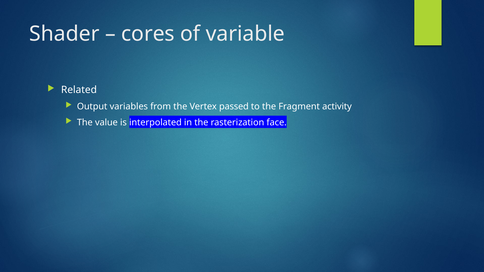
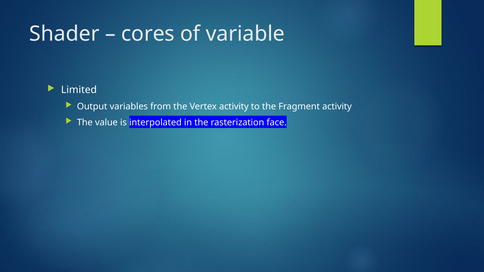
Related: Related -> Limited (79, 90)
Vertex passed: passed -> activity (234, 107)
